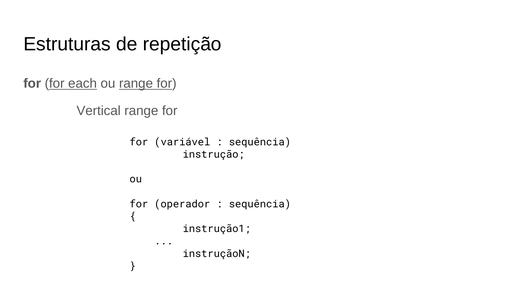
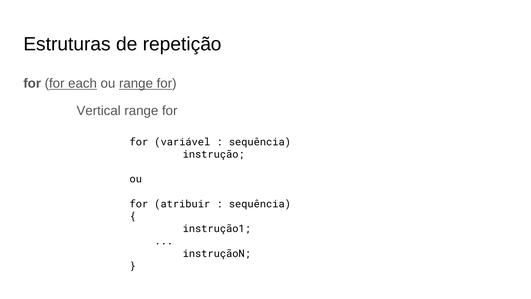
operador: operador -> atribuir (182, 204)
